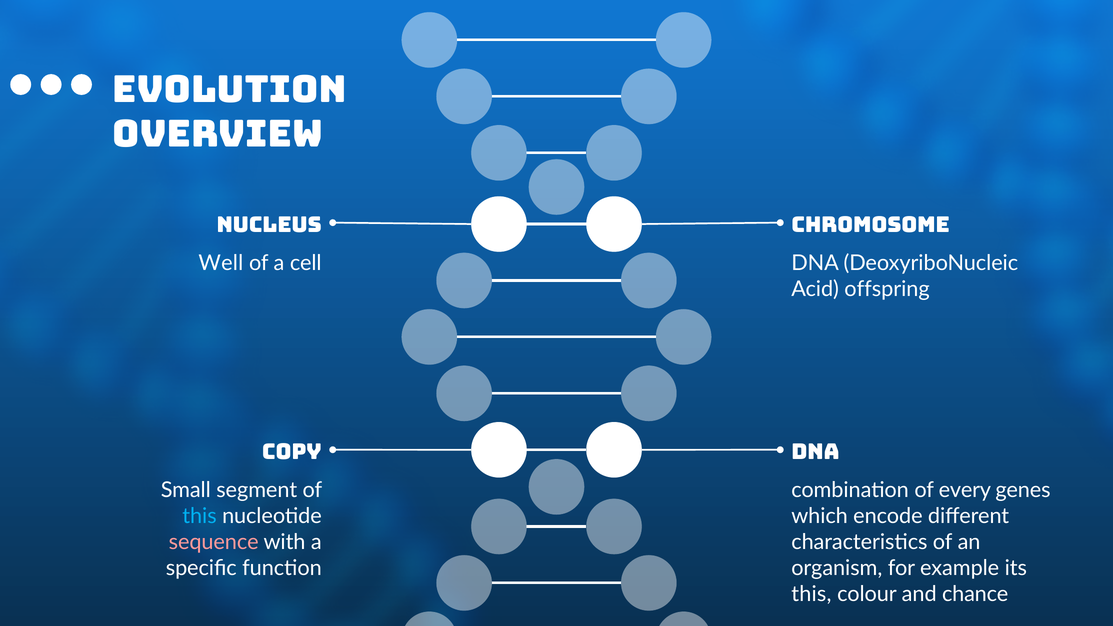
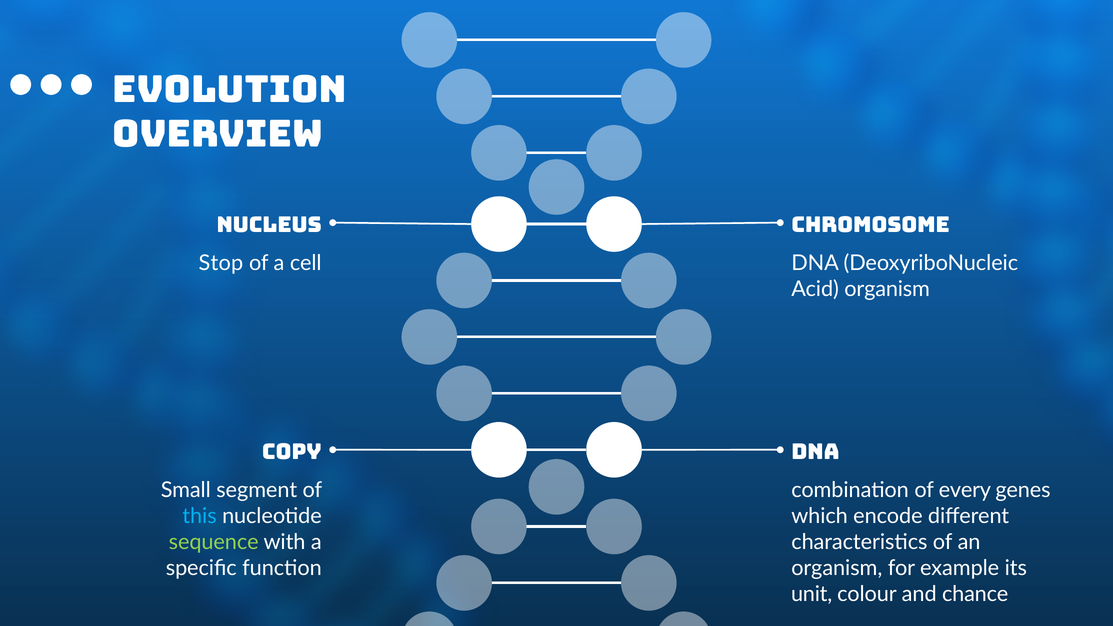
Well: Well -> Stop (221, 263)
Acid offspring: offspring -> organism (887, 289)
sequence colour: pink -> light green (214, 542)
this: this -> unit (812, 594)
